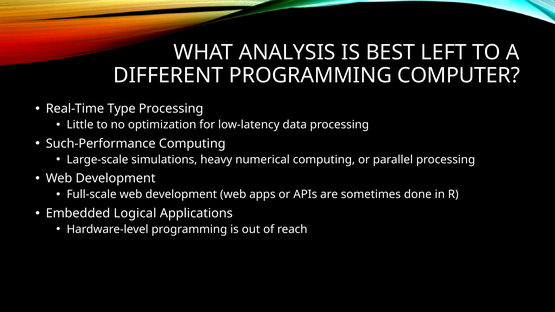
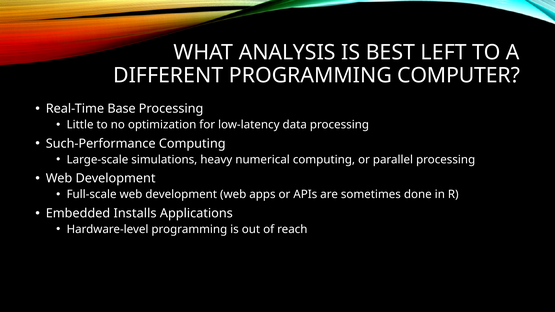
Type: Type -> Base (122, 109)
Logical: Logical -> Installs (135, 213)
